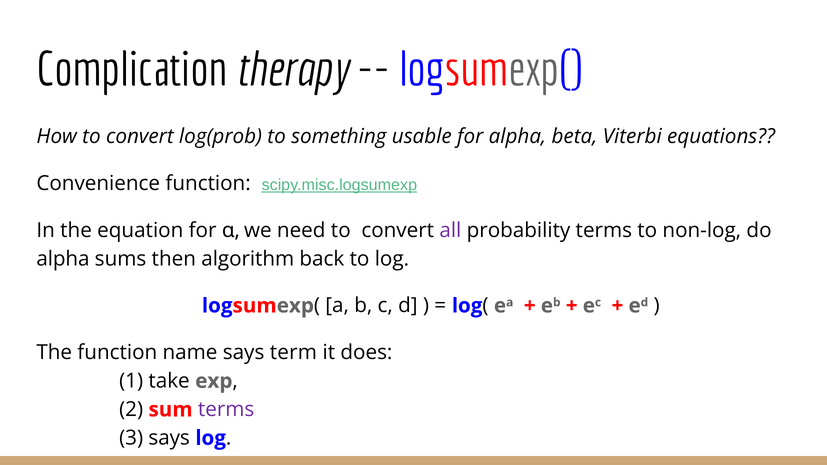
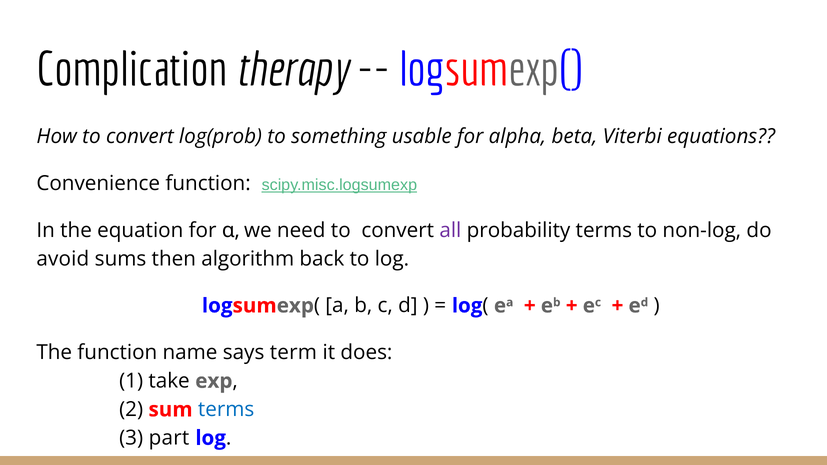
alpha: alpha -> avoid (63, 259)
terms colour: purple -> blue (226, 410)
3 says: says -> part (169, 438)
